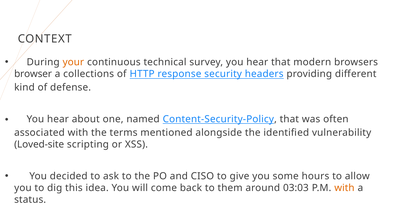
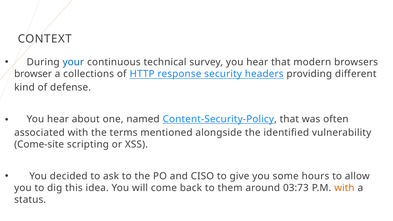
your colour: orange -> blue (73, 62)
Loved-site: Loved-site -> Come-site (39, 144)
03:03: 03:03 -> 03:73 (296, 188)
